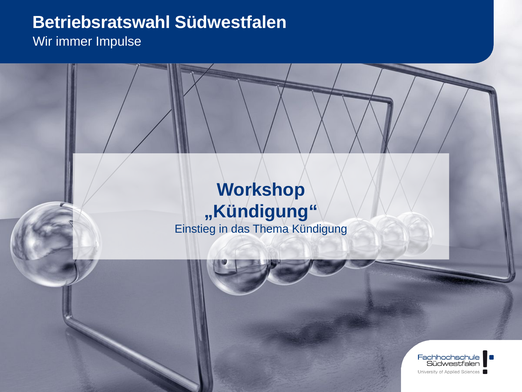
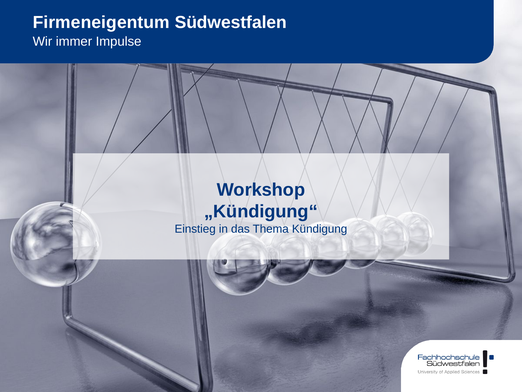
Betriebsratswahl: Betriebsratswahl -> Firmeneigentum (101, 22)
